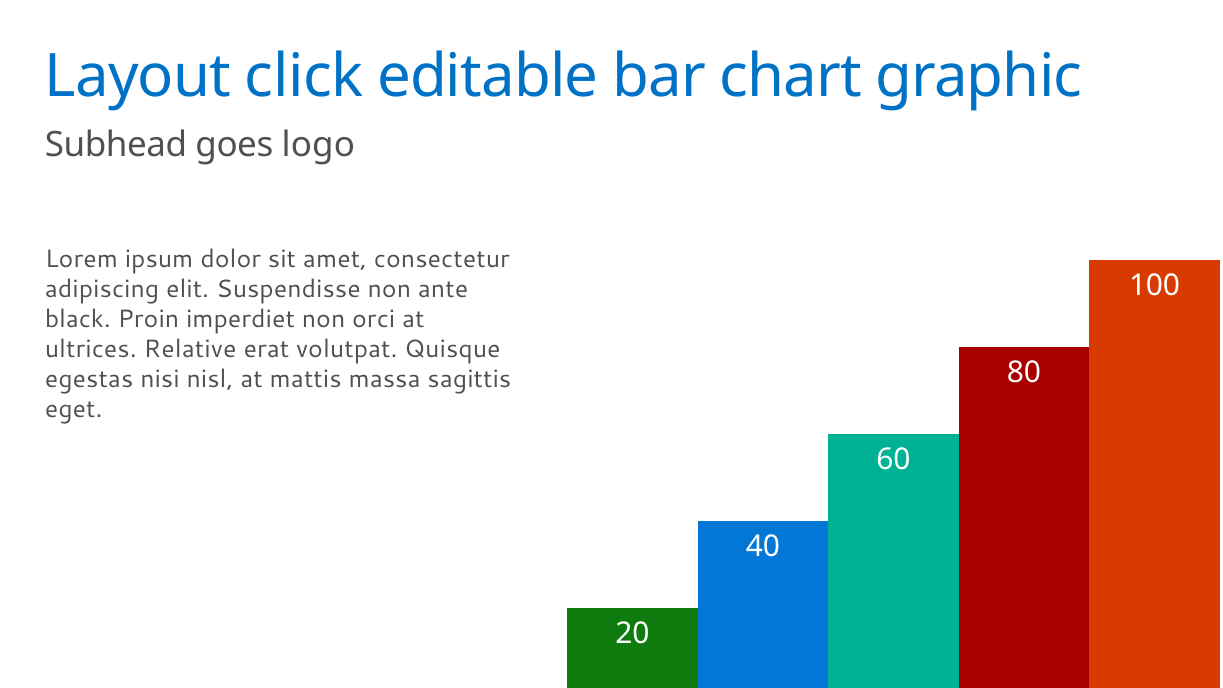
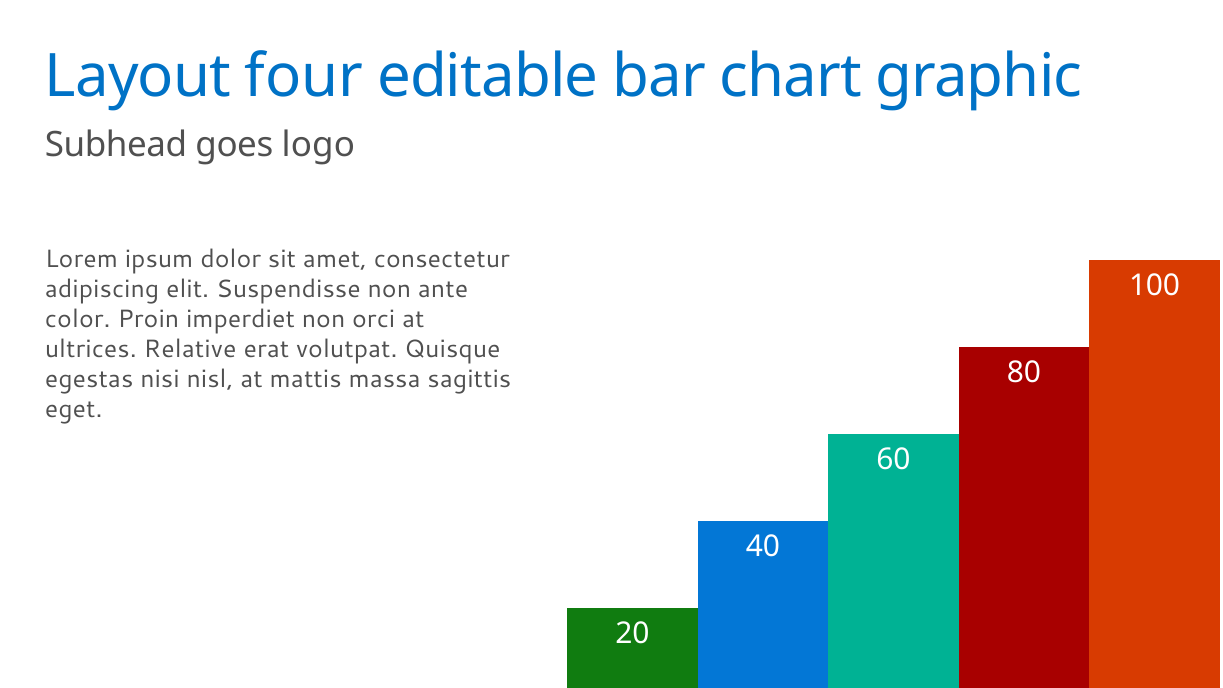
click: click -> four (304, 77)
black: black -> color (78, 319)
